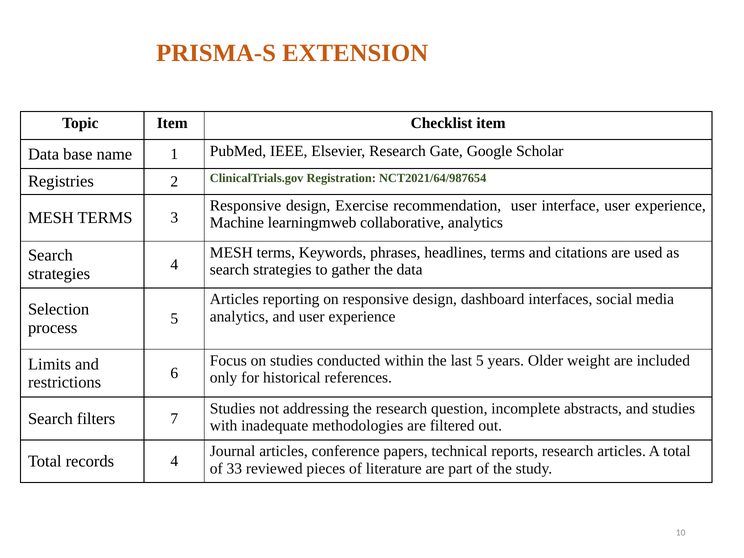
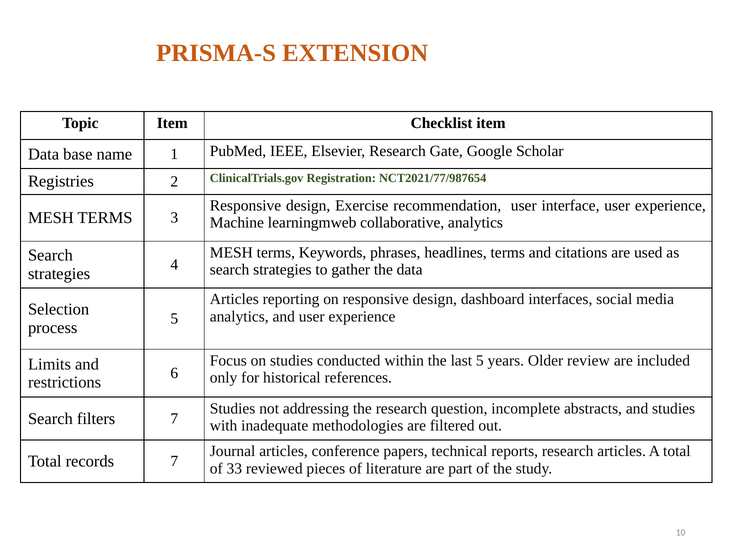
NCT2021/64/987654: NCT2021/64/987654 -> NCT2021/77/987654 (433, 178)
weight: weight -> review (588, 361)
records 4: 4 -> 7 (174, 461)
